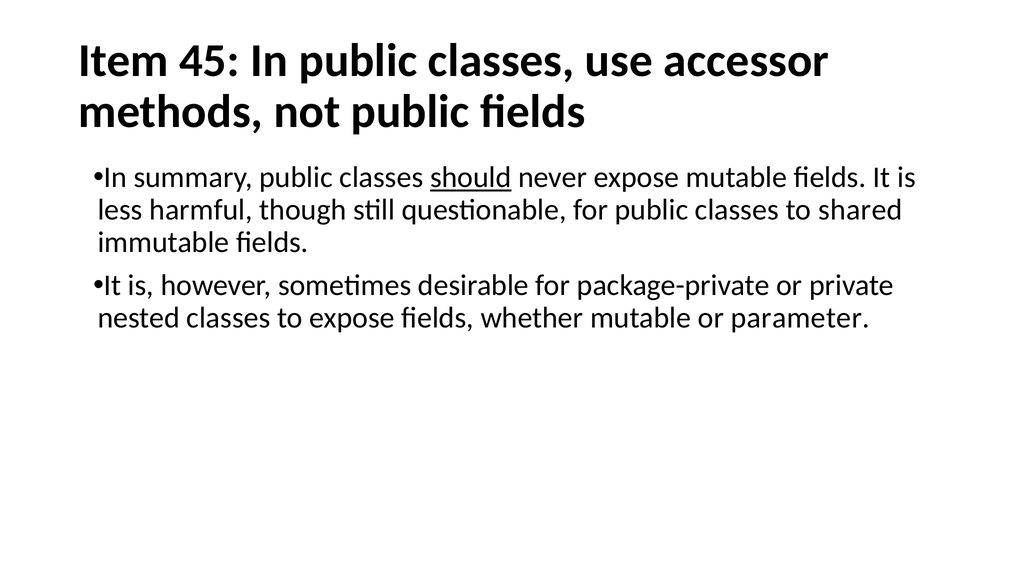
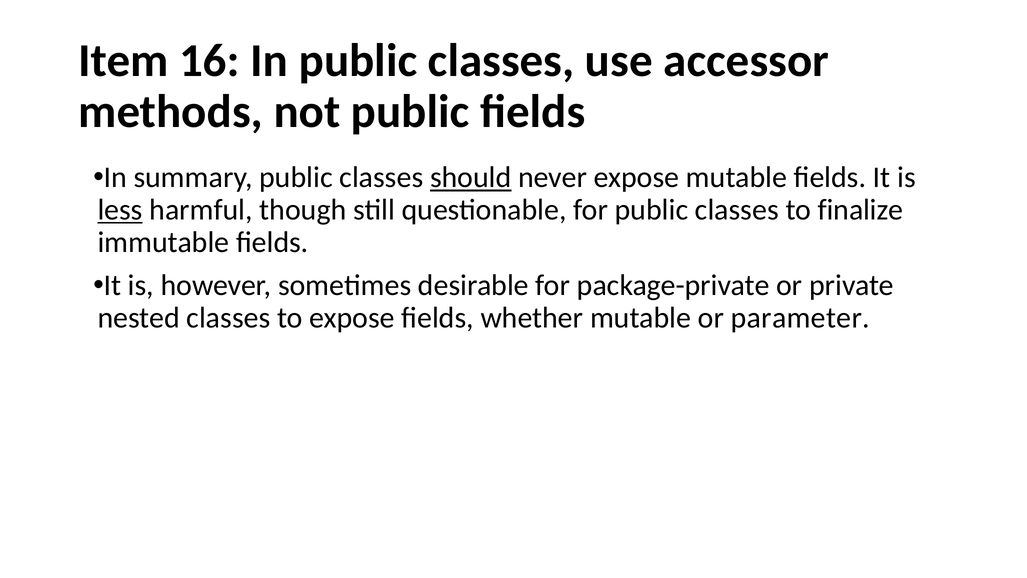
45: 45 -> 16 (209, 61)
less underline: none -> present (120, 210)
shared: shared -> finalize (861, 210)
